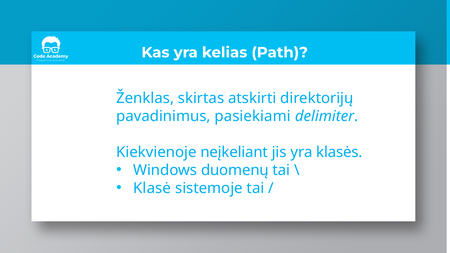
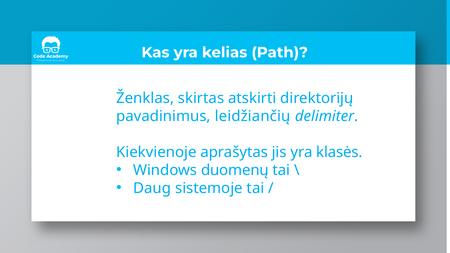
pasiekiami: pasiekiami -> leidžiančių (253, 116)
neįkeliant: neįkeliant -> aprašytas (234, 152)
Klasė: Klasė -> Daug (152, 188)
